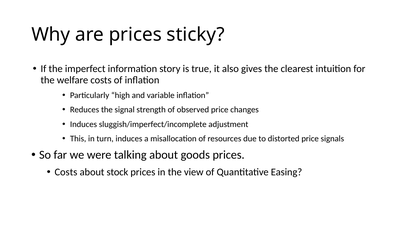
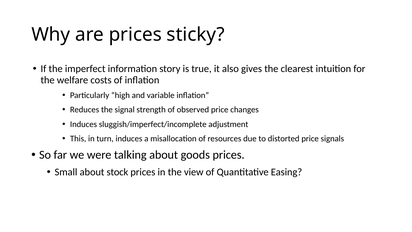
Costs: Costs -> Small (66, 172)
